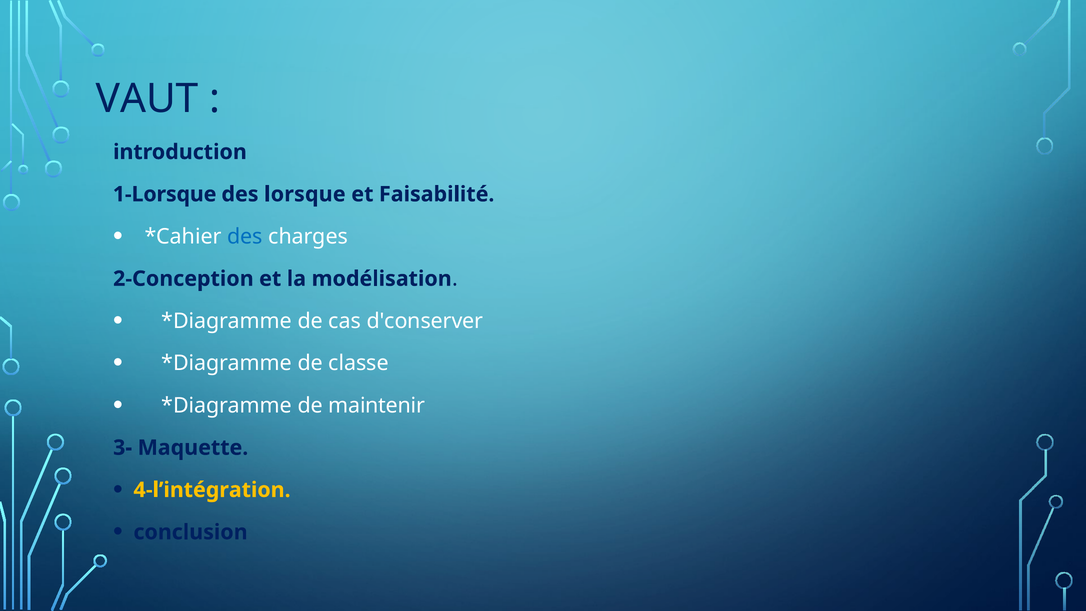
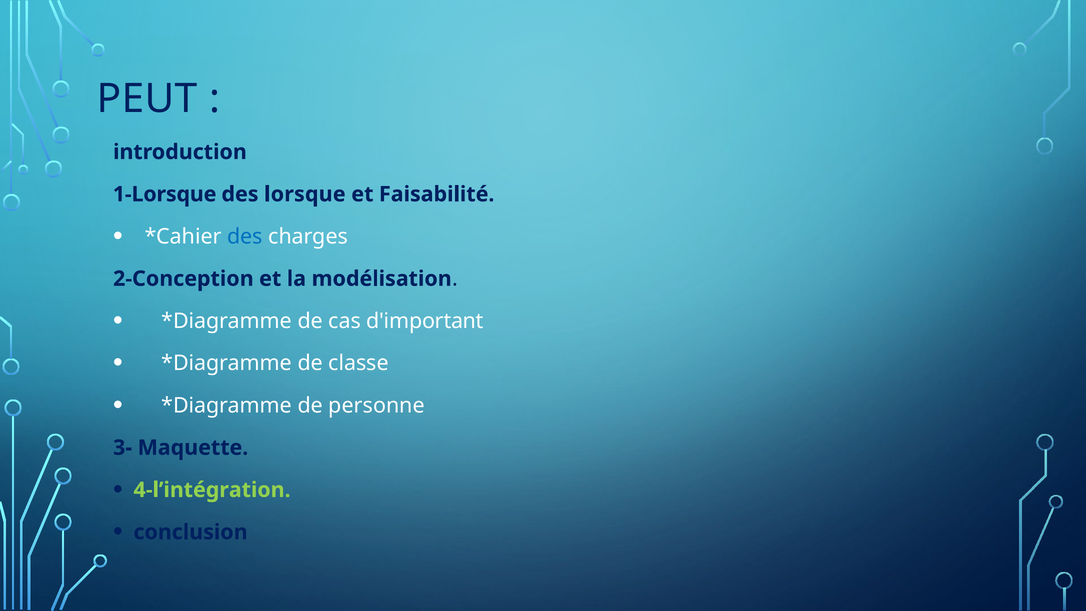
VAUT: VAUT -> PEUT (147, 99)
d'conserver: d'conserver -> d'important (425, 321)
maintenir: maintenir -> personne (377, 405)
4-l’intégration colour: yellow -> light green (212, 490)
